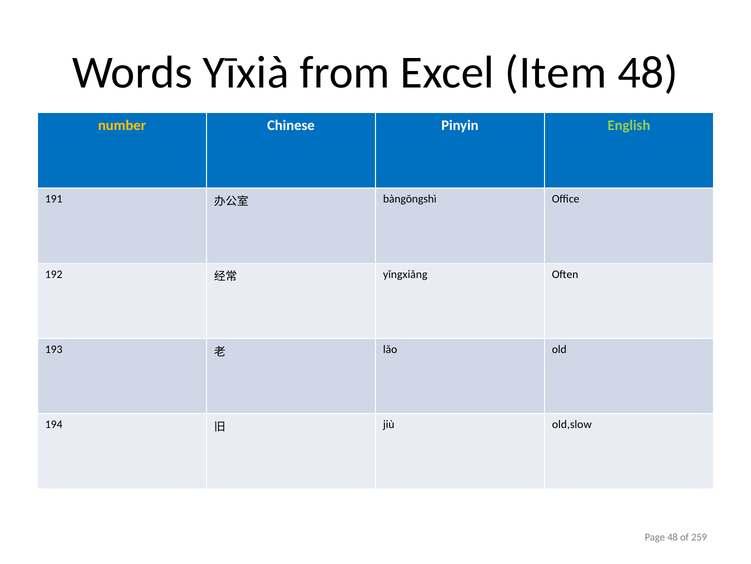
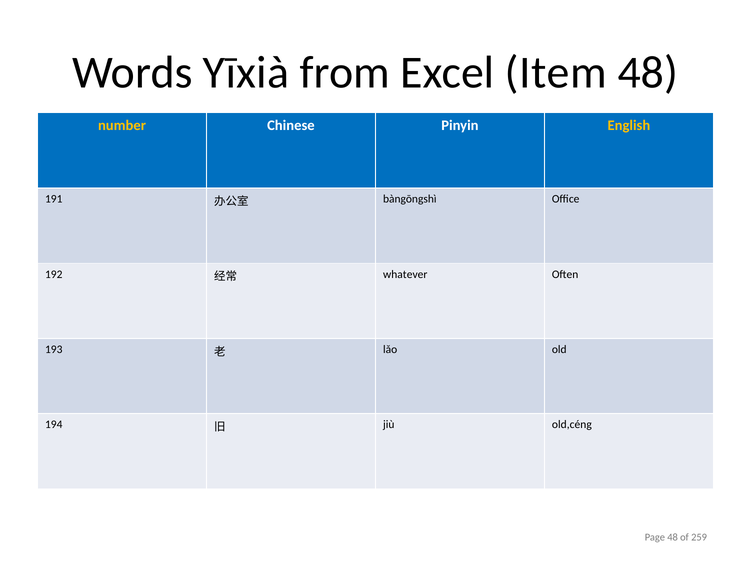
English colour: light green -> yellow (629, 125)
yǐngxiǎng: yǐngxiǎng -> whatever (405, 274)
old,slow: old,slow -> old,céng (572, 424)
